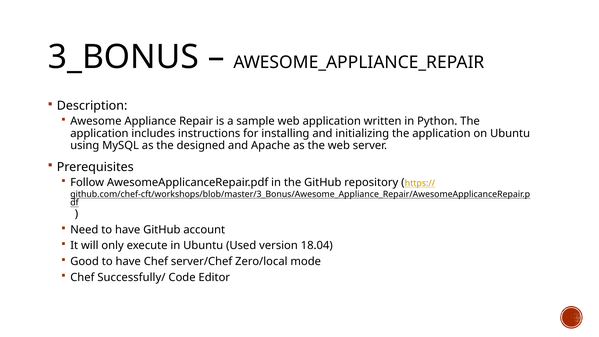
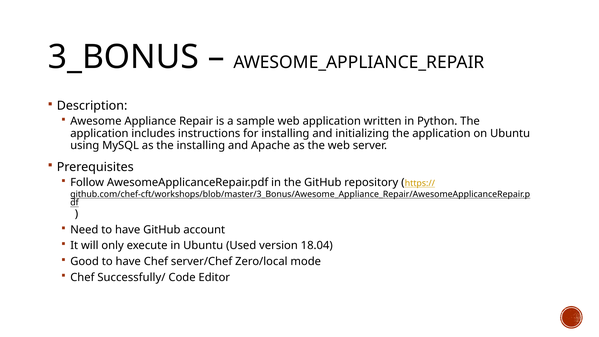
the designed: designed -> installing (201, 145)
